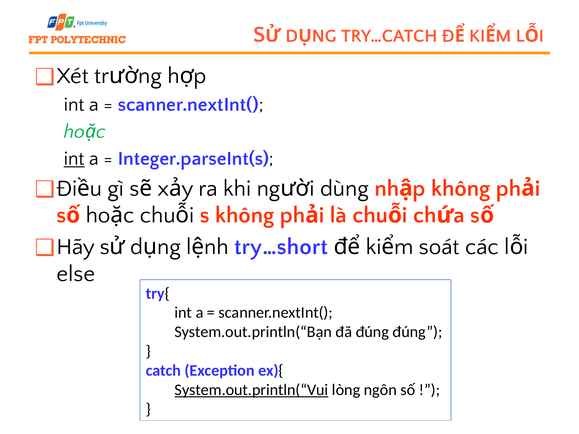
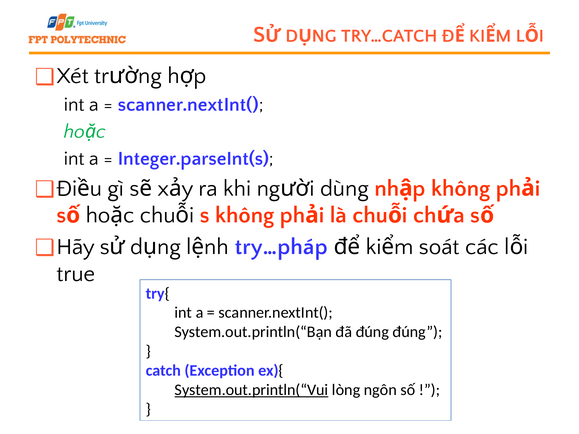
int underline: present -> none (74, 159)
try…short: try…short -> try…pháp (281, 247)
else: else -> true (76, 274)
